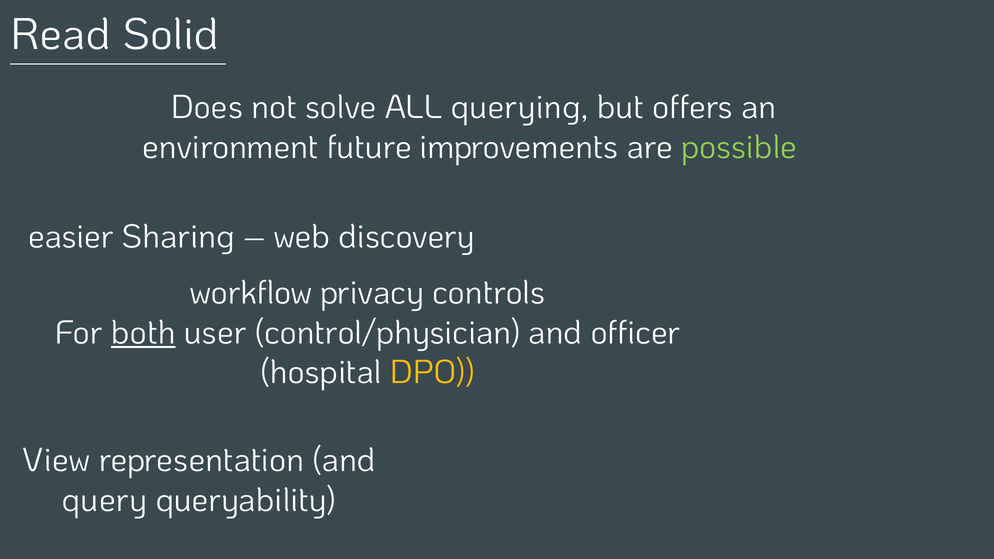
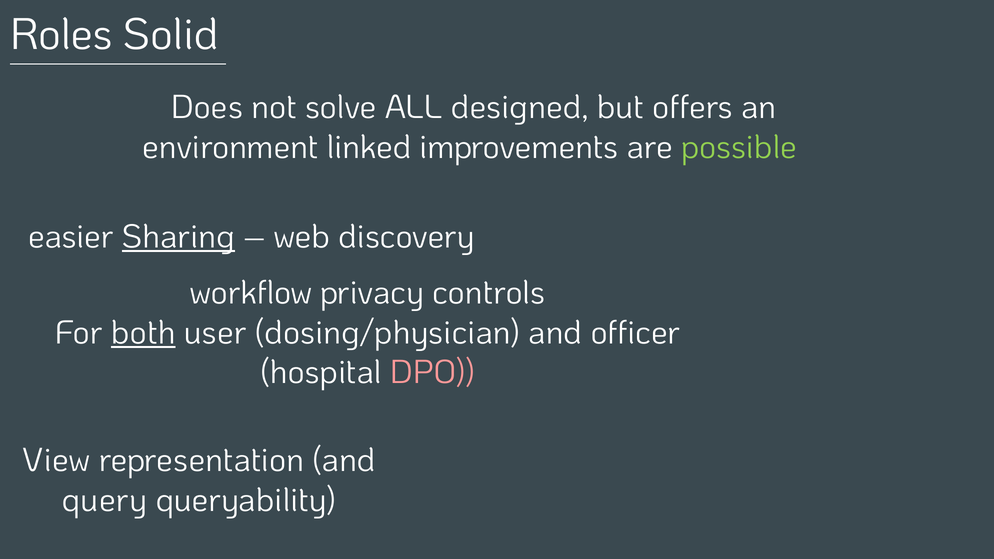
Read: Read -> Roles (61, 34)
querying: querying -> designed (520, 107)
future: future -> linked (369, 147)
Sharing underline: none -> present (178, 237)
control/physician: control/physician -> dosing/physician (388, 333)
DPO colour: yellow -> pink (432, 373)
